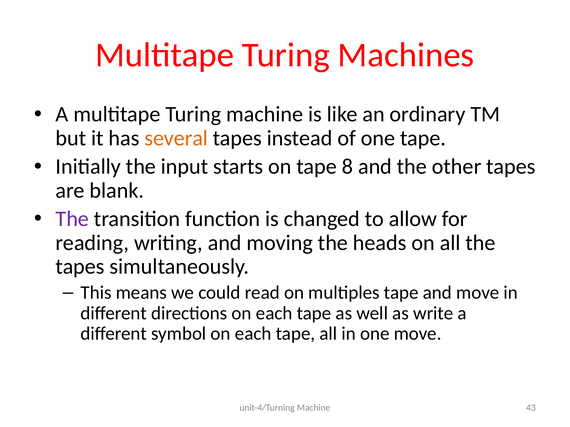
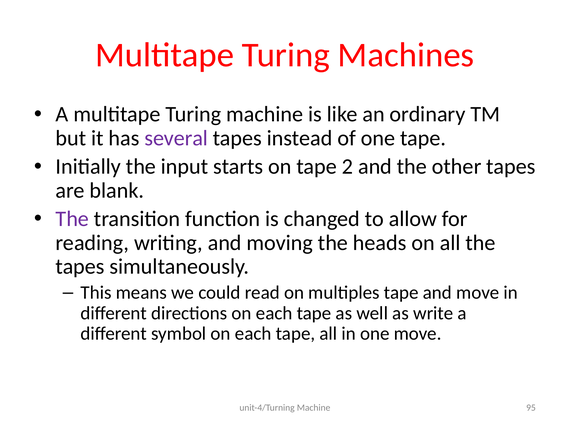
several colour: orange -> purple (176, 138)
8: 8 -> 2 (347, 167)
43: 43 -> 95 (531, 408)
